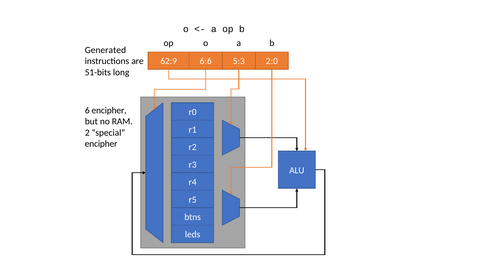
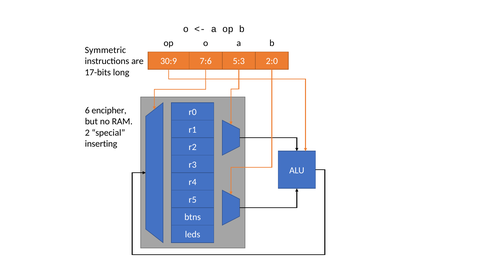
Generated: Generated -> Symmetric (105, 50)
62:9: 62:9 -> 30:9 (169, 61)
6:6: 6:6 -> 7:6 (206, 61)
51-bits: 51-bits -> 17-bits (98, 72)
encipher: encipher -> inserting (101, 144)
